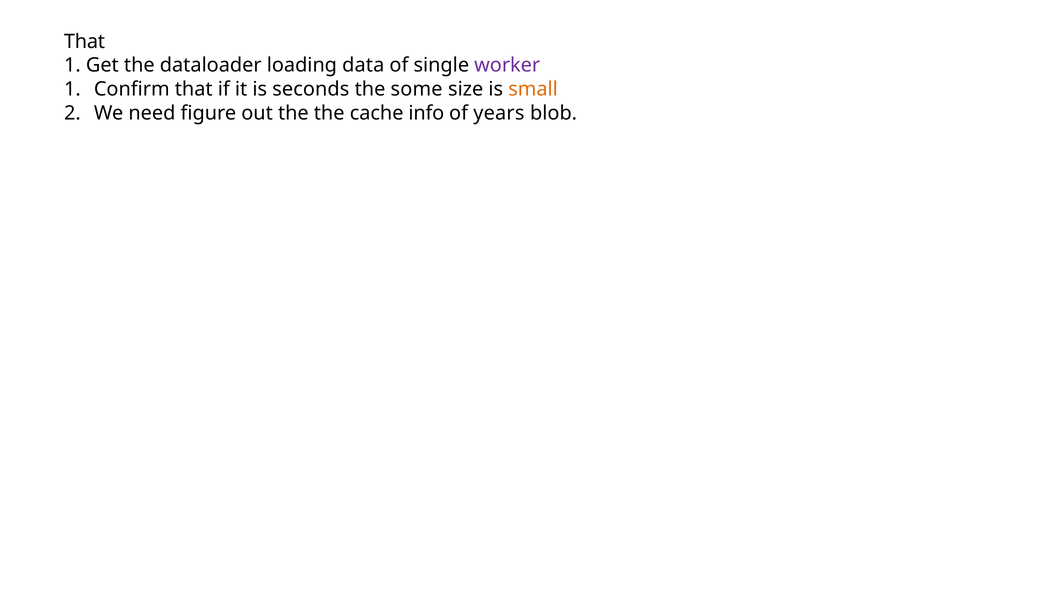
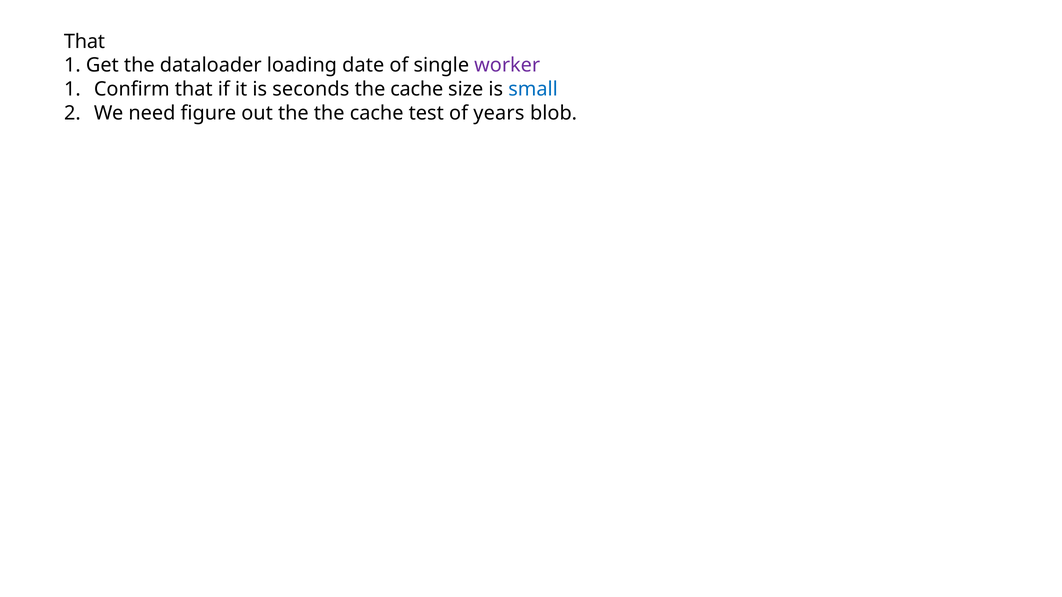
data: data -> date (363, 65)
some: some -> cache (417, 89)
small colour: orange -> blue (533, 89)
info: info -> test (426, 113)
